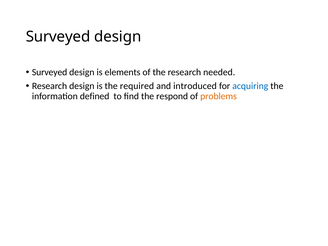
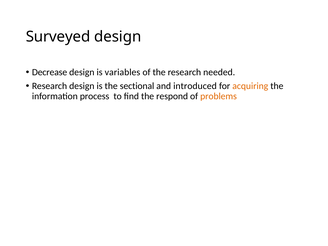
Surveyed: Surveyed -> Decrease (50, 72)
elements: elements -> variables (122, 72)
required: required -> sectional (137, 86)
acquiring colour: blue -> orange (250, 86)
defined: defined -> process (95, 96)
